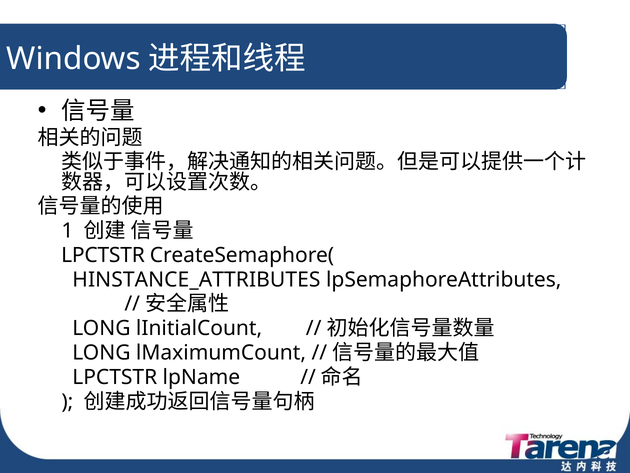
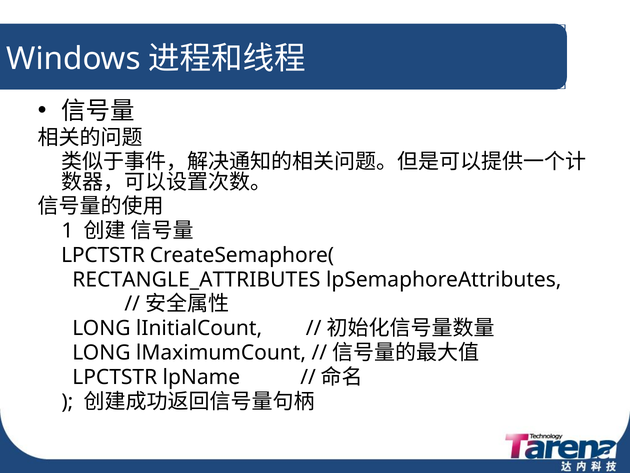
HINSTANCE_ATTRIBUTES: HINSTANCE_ATTRIBUTES -> RECTANGLE_ATTRIBUTES (196, 279)
